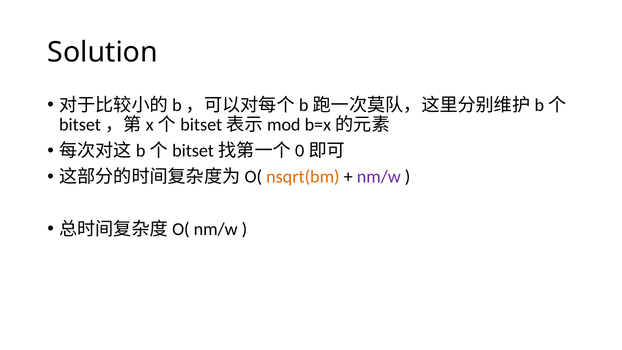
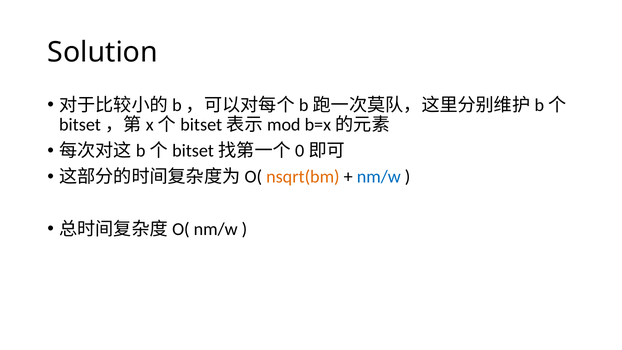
nm/w colour: purple -> blue (379, 177)
